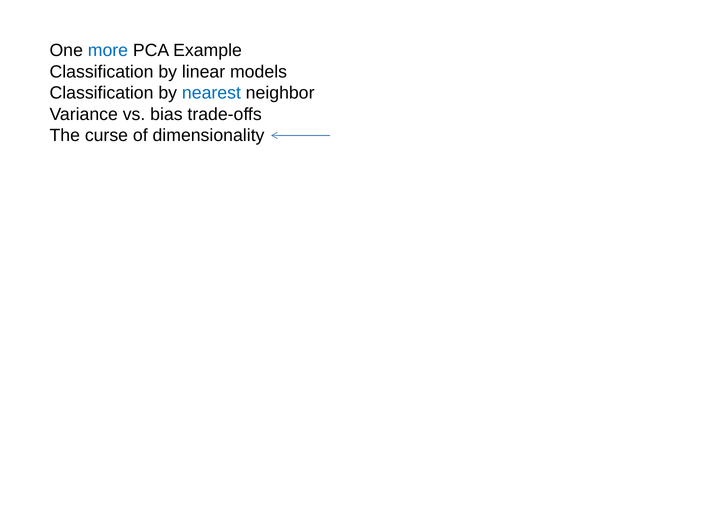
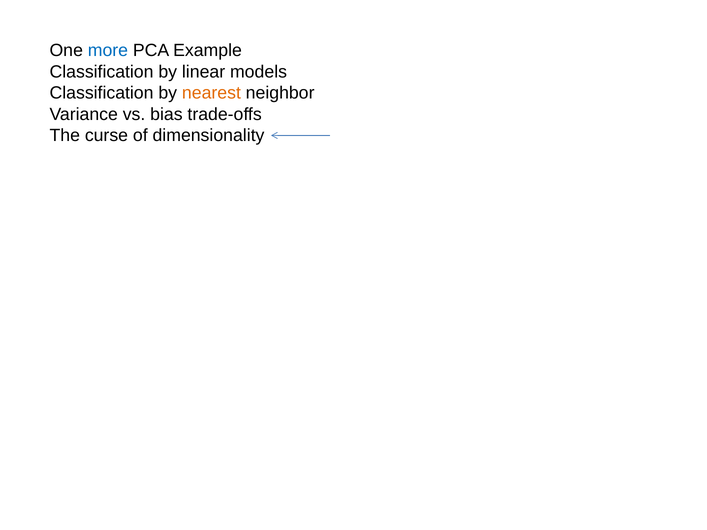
nearest colour: blue -> orange (211, 93)
